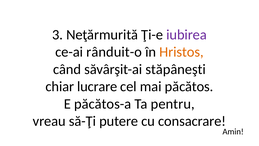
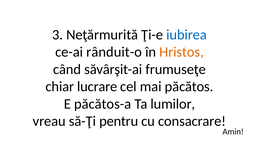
iubirea colour: purple -> blue (187, 35)
stăpâneşti: stăpâneşti -> frumuseţe (176, 69)
pentru: pentru -> lumilor (173, 104)
putere: putere -> pentru (119, 121)
